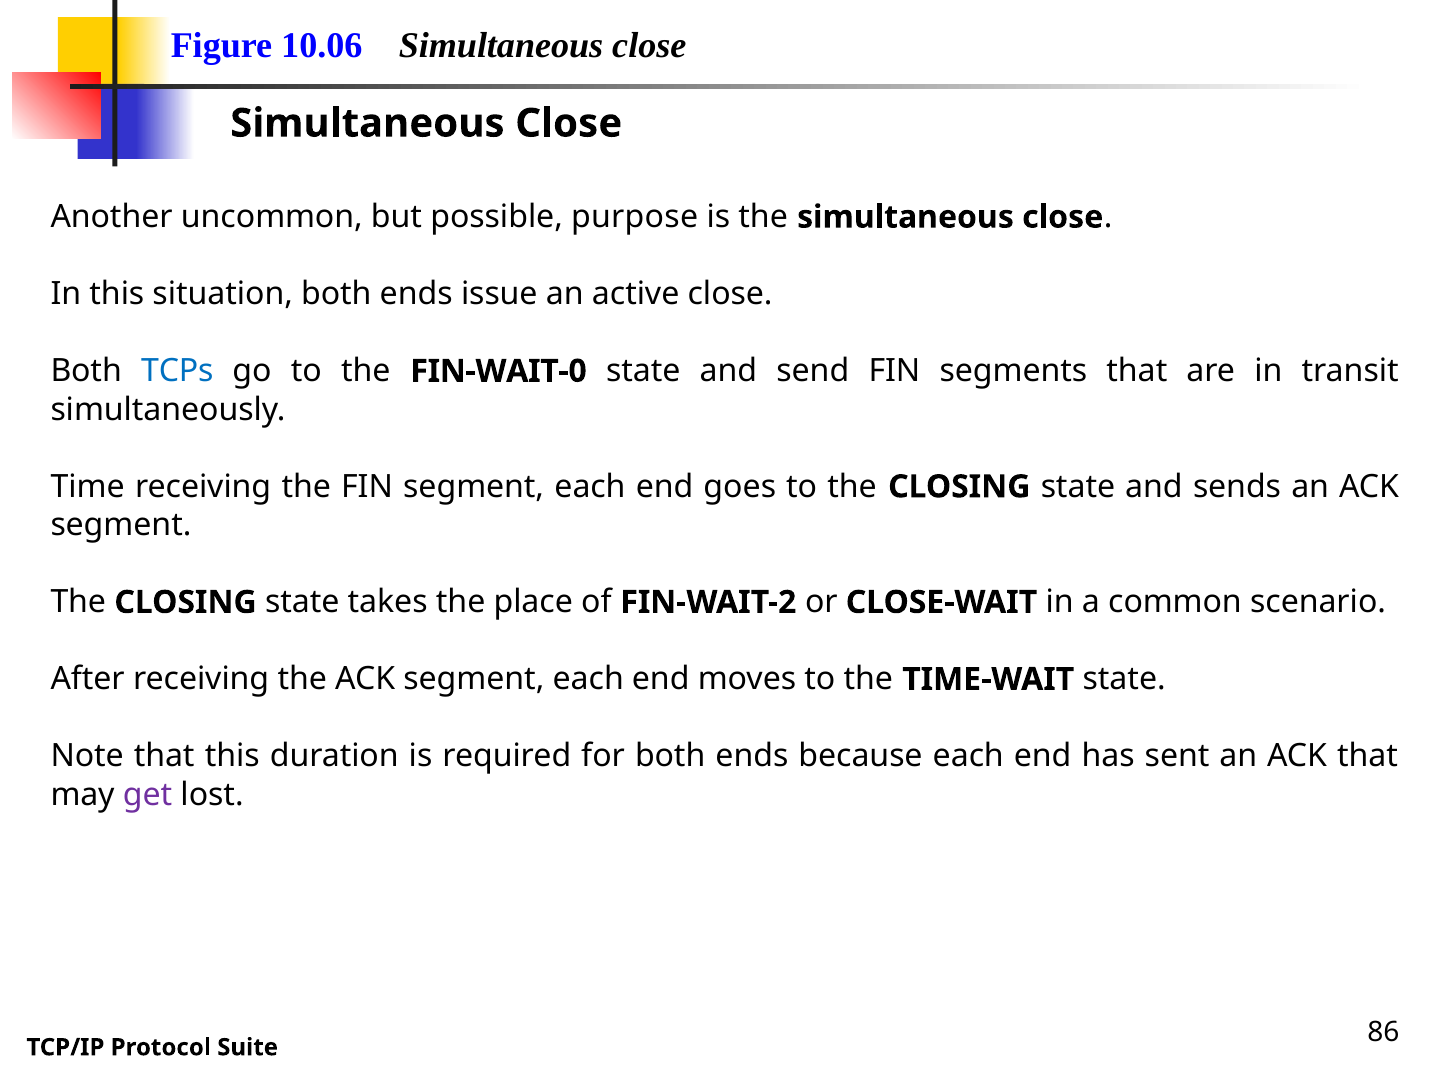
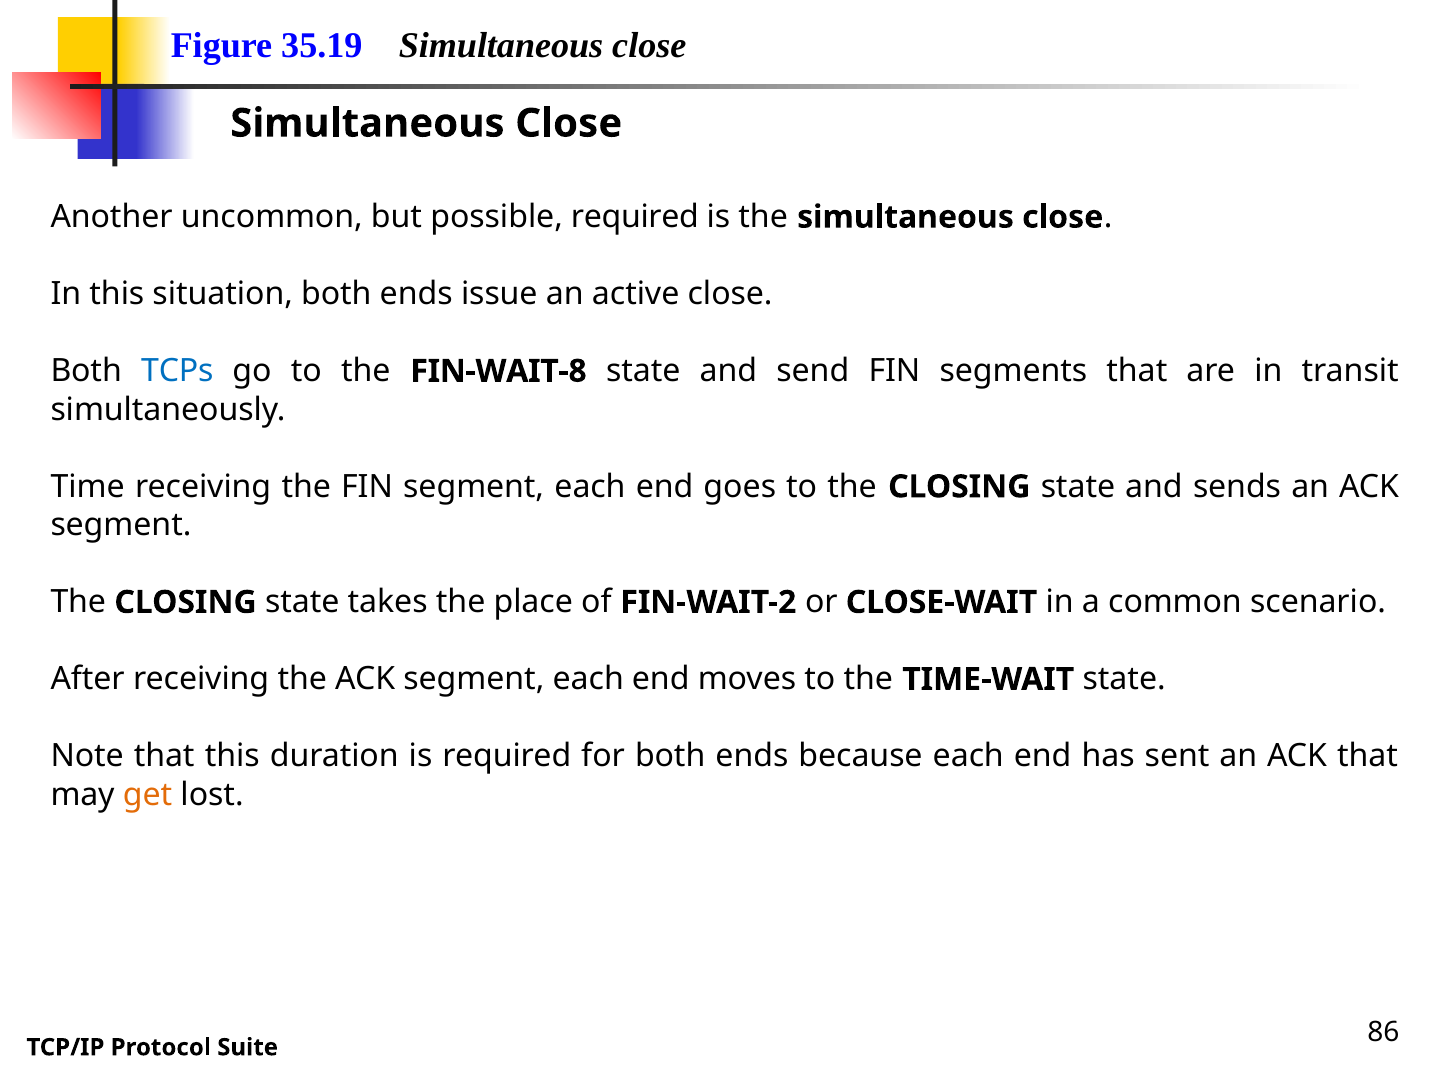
10.06: 10.06 -> 35.19 (322, 46)
possible purpose: purpose -> required (635, 217)
FIN-WAIT-0: FIN-WAIT-0 -> FIN-WAIT-8 (499, 371)
get colour: purple -> orange (148, 795)
